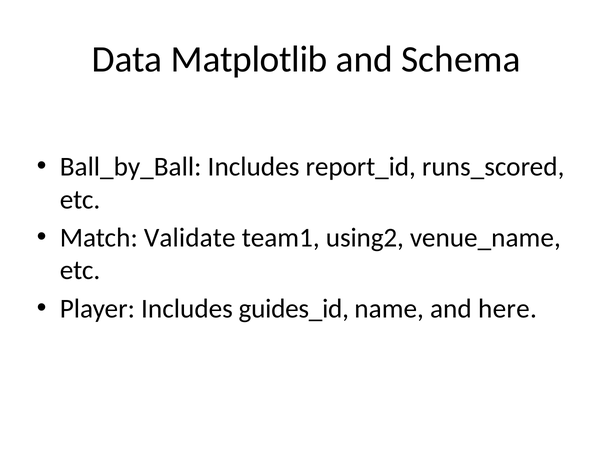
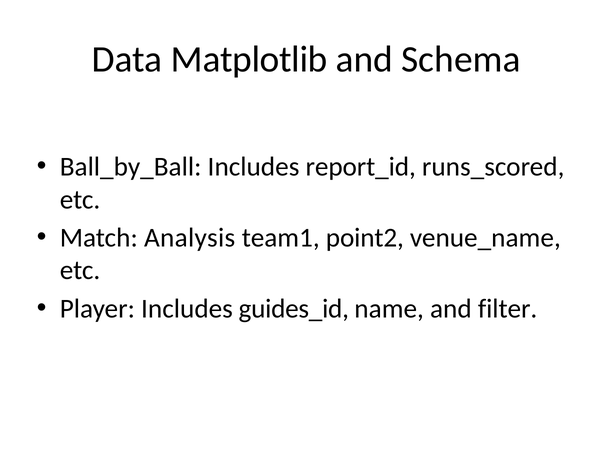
Validate: Validate -> Analysis (190, 238)
using2: using2 -> point2 (365, 238)
here: here -> filter (508, 308)
